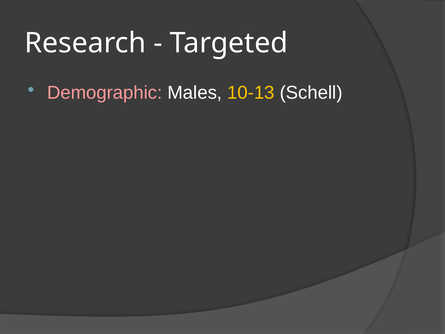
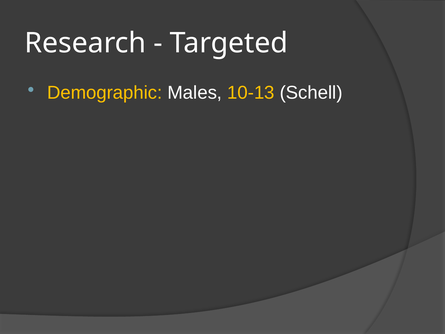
Demographic colour: pink -> yellow (105, 92)
